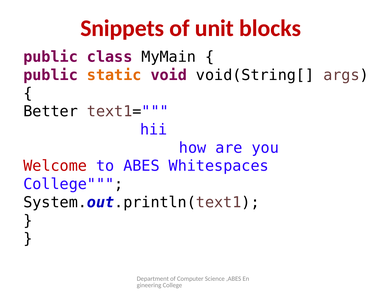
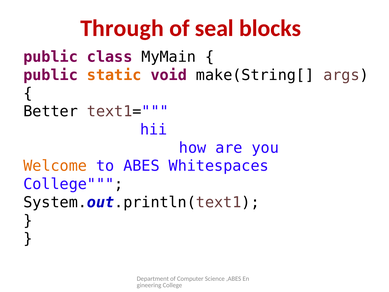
Snippets: Snippets -> Through (122, 28)
unit: unit -> seal (214, 28)
void(String[: void(String[ -> make(String[ (255, 75)
Welcome colour: red -> orange (55, 166)
